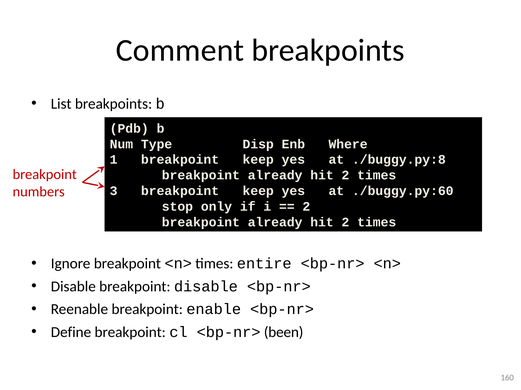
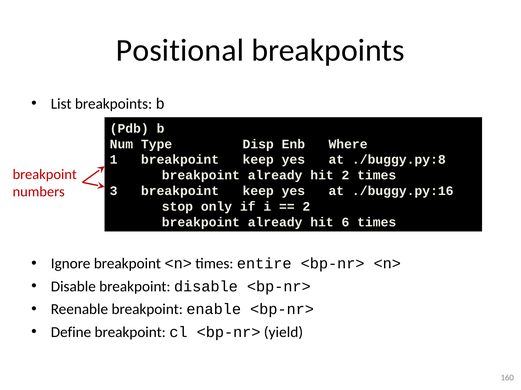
Comment: Comment -> Positional (180, 50)
./buggy.py:60: ./buggy.py:60 -> ./buggy.py:16 (403, 191)
2: 2 -> 6 (345, 222)
been: been -> yield (283, 333)
